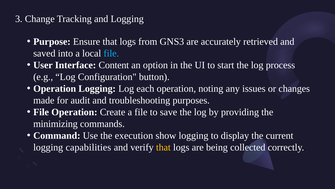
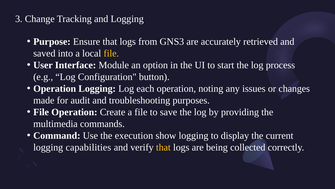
file colour: light blue -> yellow (111, 53)
Content: Content -> Module (114, 65)
minimizing: minimizing -> multimedia (55, 124)
